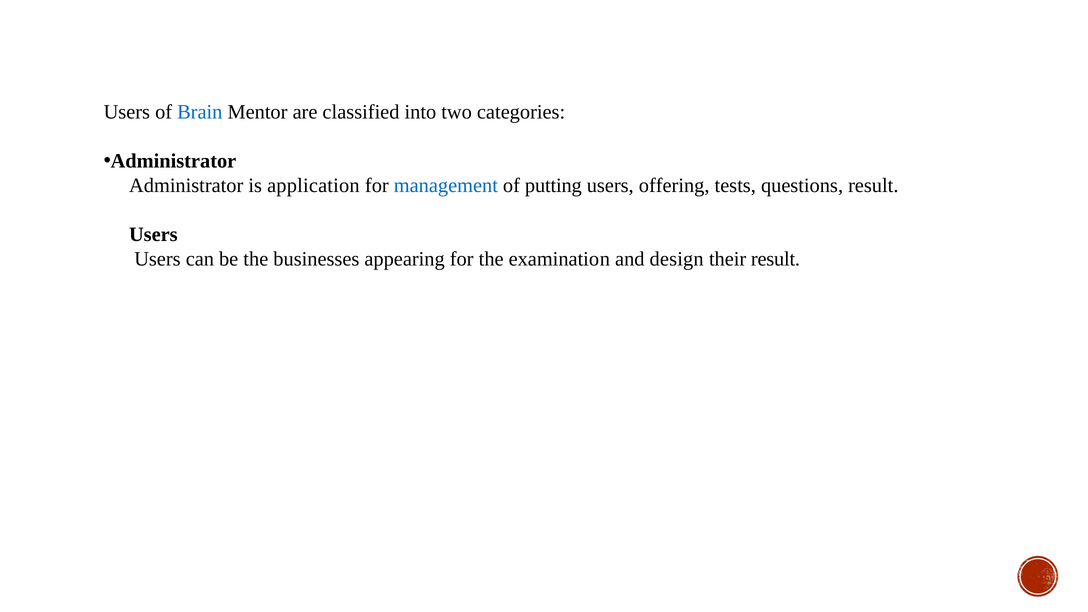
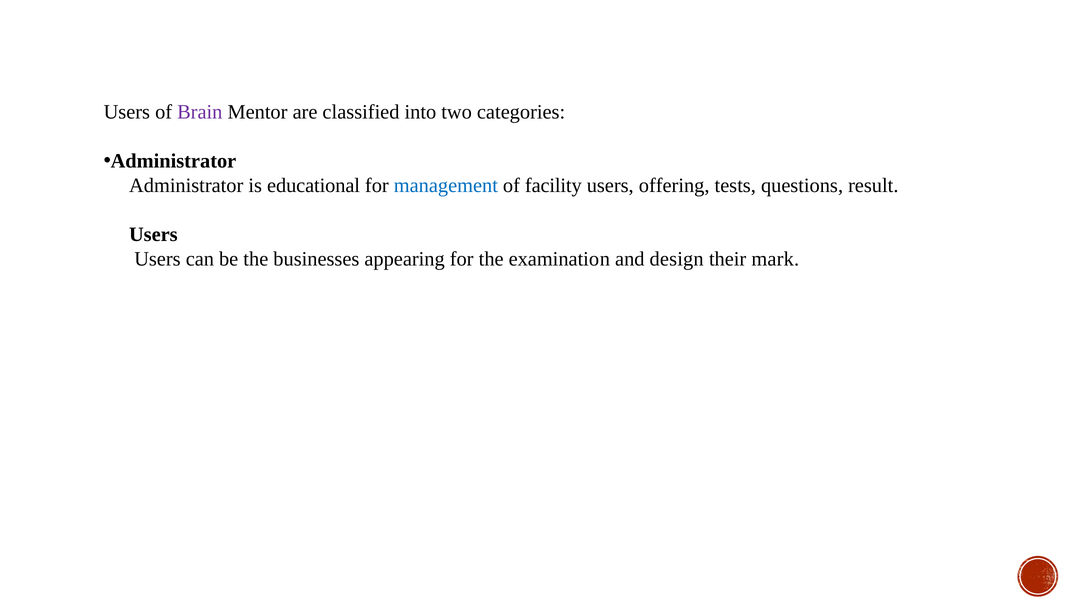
Brain colour: blue -> purple (200, 112)
application: application -> educational (314, 186)
putting: putting -> facility (553, 186)
their result: result -> mark (775, 259)
